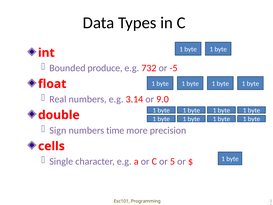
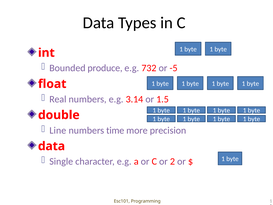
9.0: 9.0 -> 1.5 (163, 99)
Sign: Sign -> Line (58, 130)
cells: cells -> data (51, 146)
5: 5 -> 2 (172, 161)
